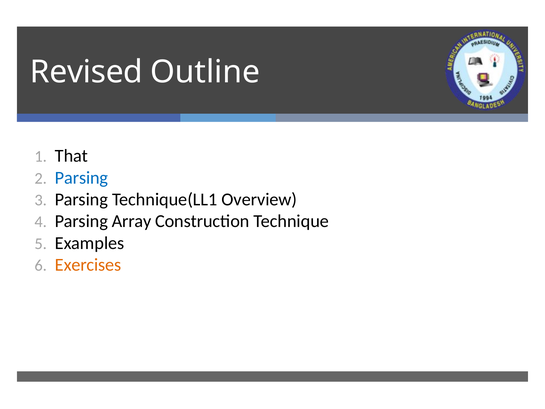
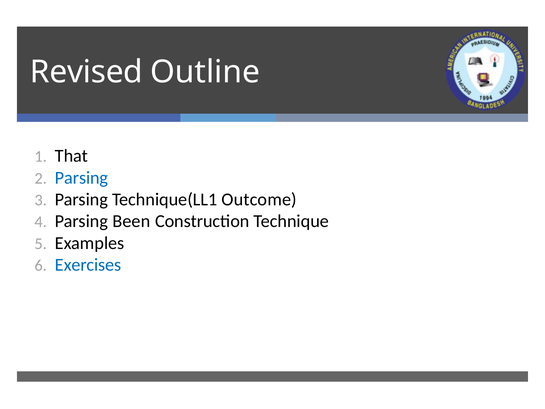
Overview: Overview -> Outcome (259, 199)
Array: Array -> Been (131, 221)
Exercises colour: orange -> blue (88, 265)
